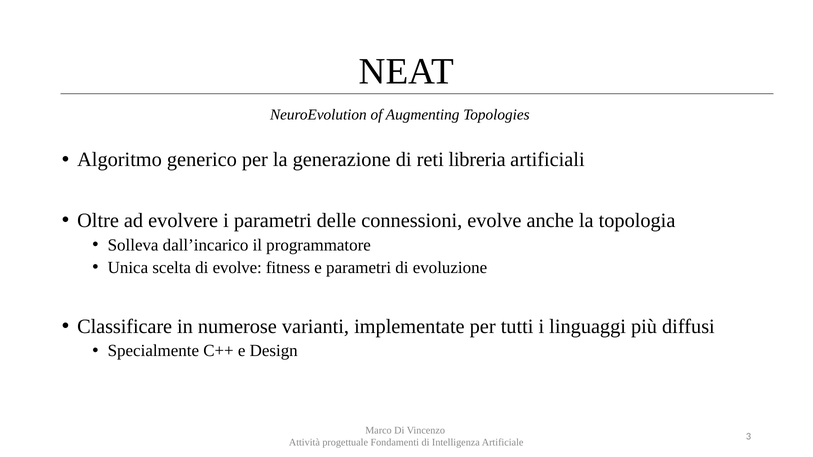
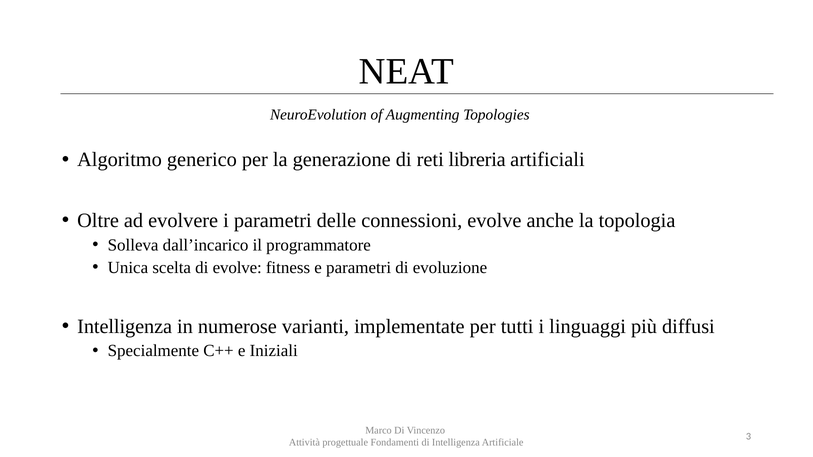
Classificare: Classificare -> Intelligenza (125, 327)
Design: Design -> Iniziali (274, 351)
